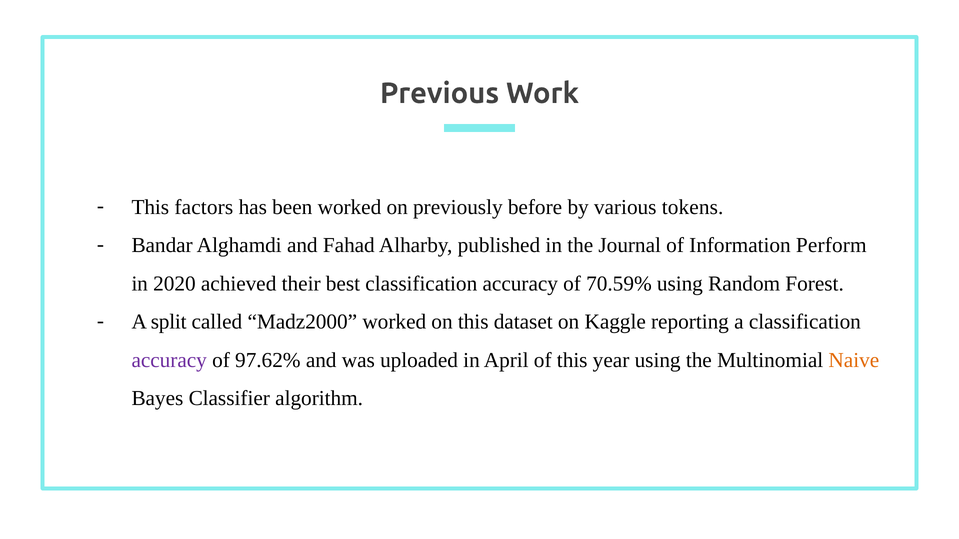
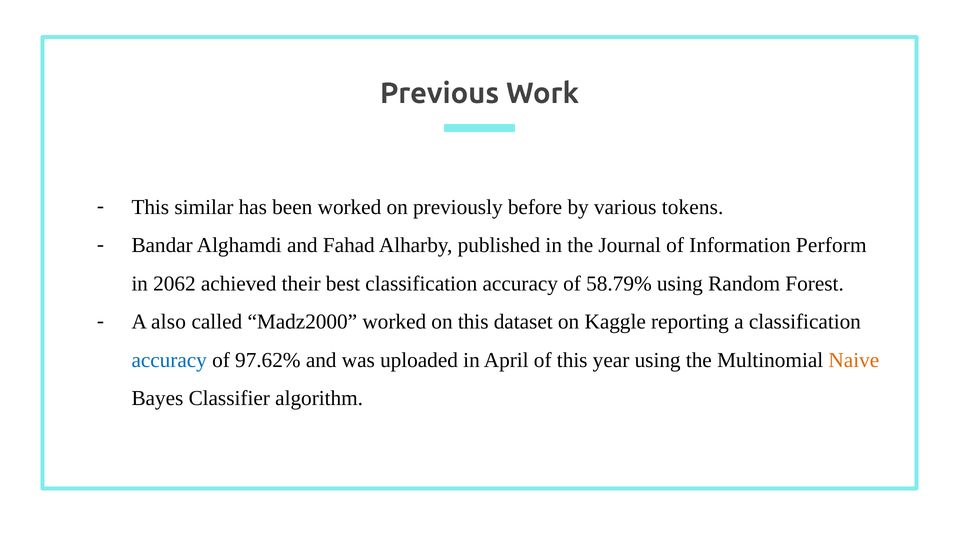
factors: factors -> similar (204, 207)
2020: 2020 -> 2062 (174, 284)
70.59%: 70.59% -> 58.79% (619, 284)
split: split -> also (168, 322)
accuracy colour: purple -> blue (169, 360)
